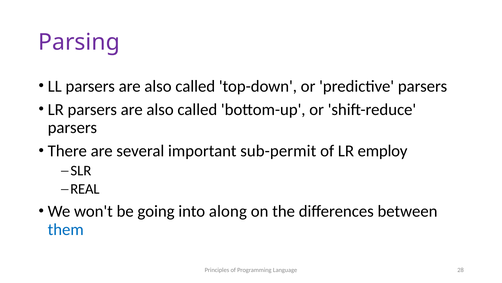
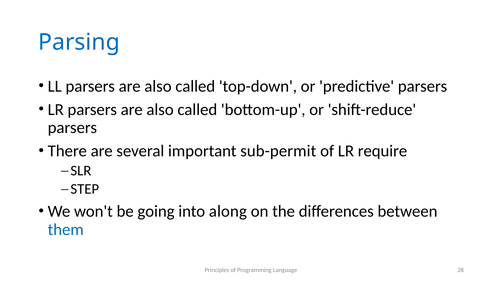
Parsing colour: purple -> blue (79, 42)
employ: employ -> require (382, 151)
REAL: REAL -> STEP (85, 189)
